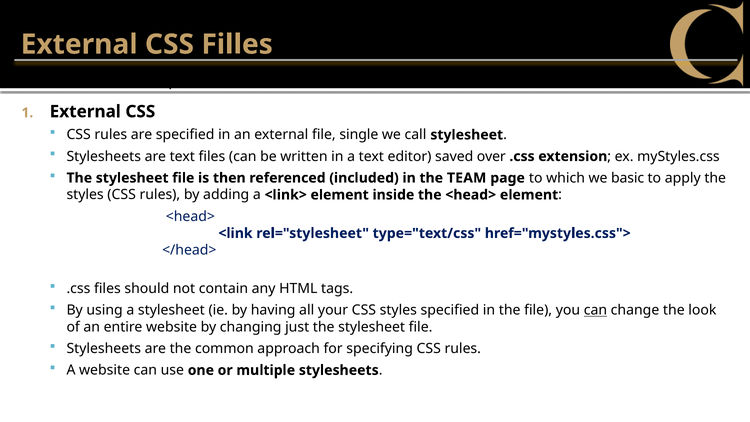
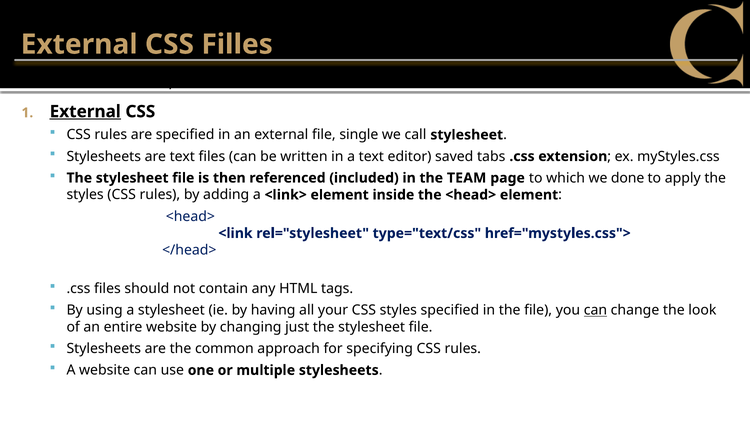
External underline: none -> present (85, 112)
over: over -> tabs (491, 156)
basic: basic -> done (628, 178)
